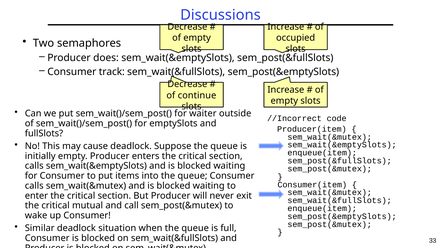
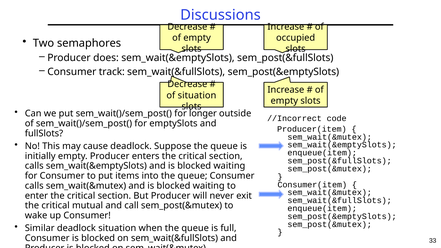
of continue: continue -> situation (197, 95)
waiter: waiter -> longer (203, 114)
